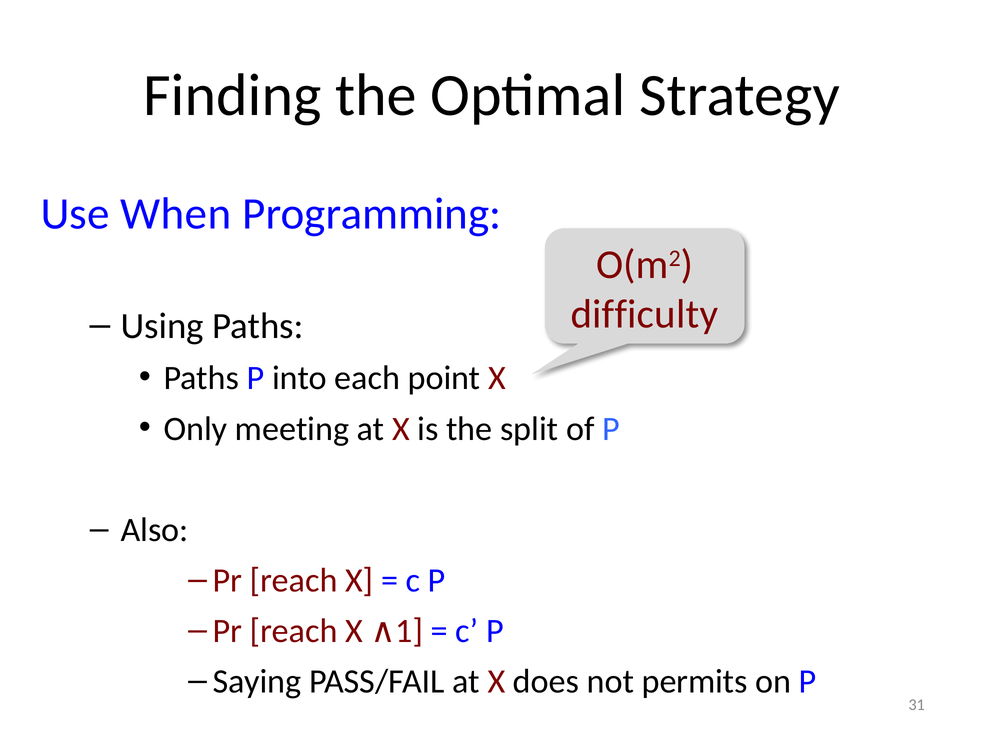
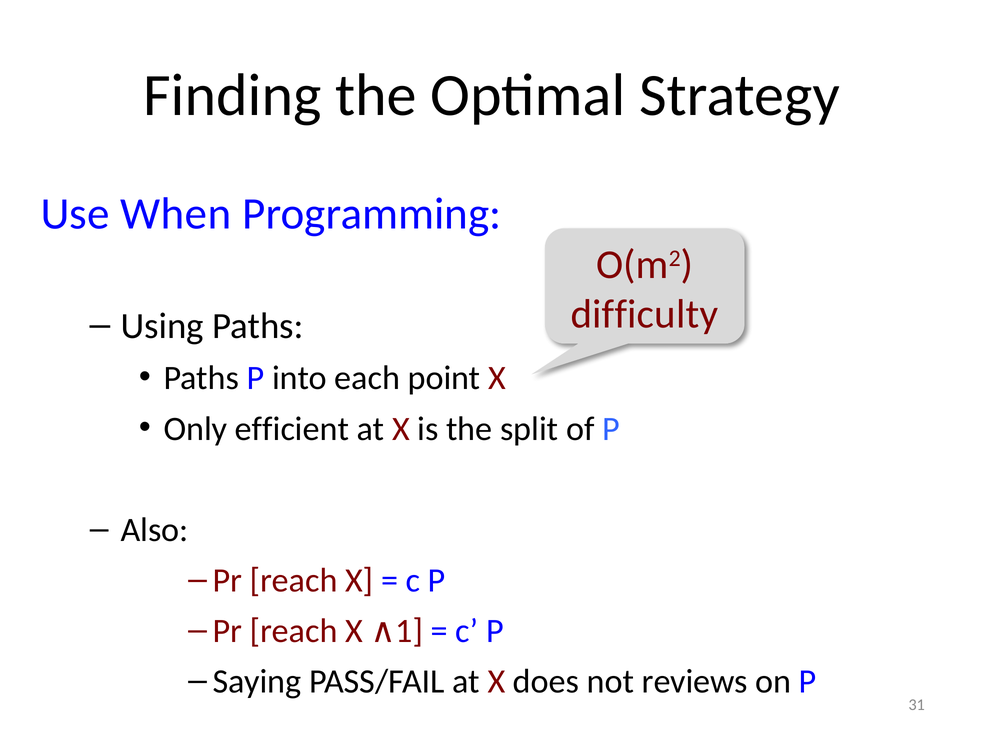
meeting: meeting -> efficient (292, 429)
permits: permits -> reviews (695, 682)
